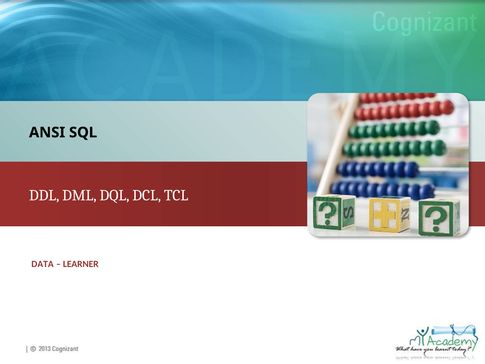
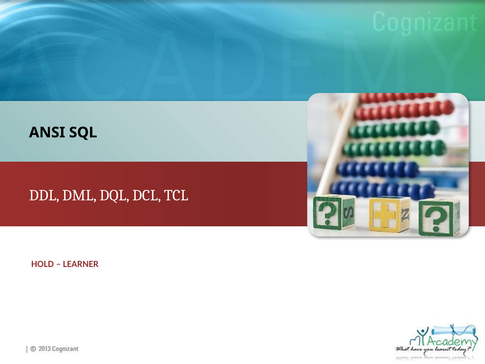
DATA: DATA -> HOLD (43, 264)
